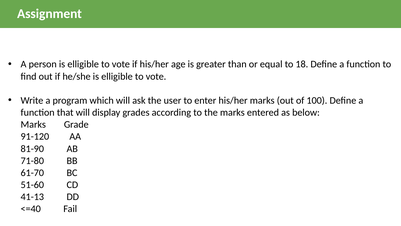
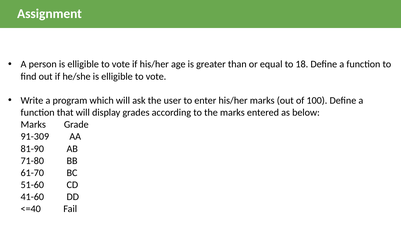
91-120: 91-120 -> 91-309 (35, 136)
41-13: 41-13 -> 41-60 (32, 197)
